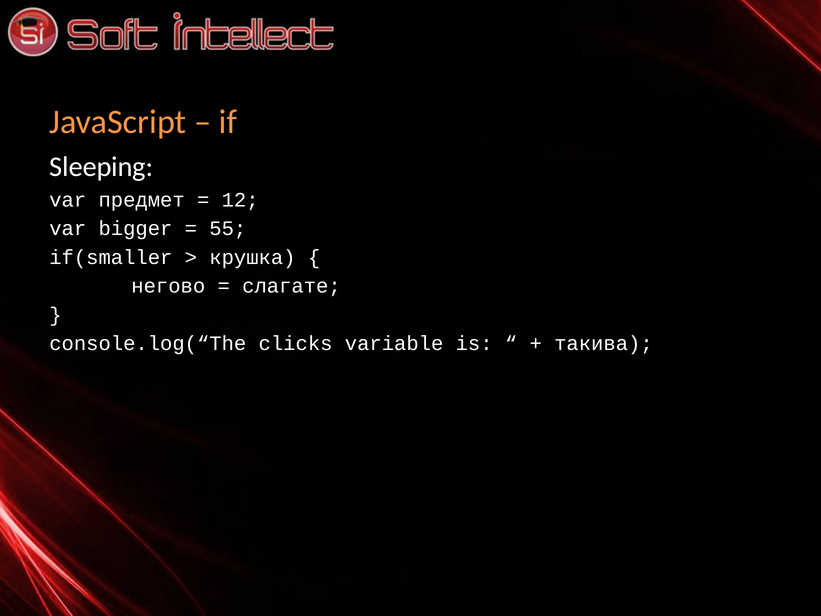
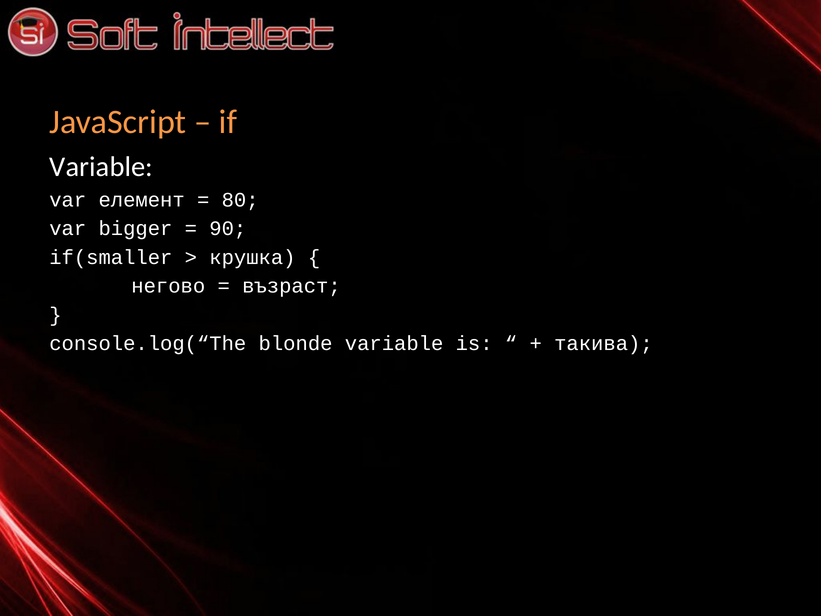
Sleeping: Sleeping -> Variable (101, 167)
предмет: предмет -> елемент (142, 200)
12: 12 -> 80 (240, 200)
55: 55 -> 90 (228, 229)
слагате: слагате -> възраст (291, 286)
clicks: clicks -> blonde (296, 344)
